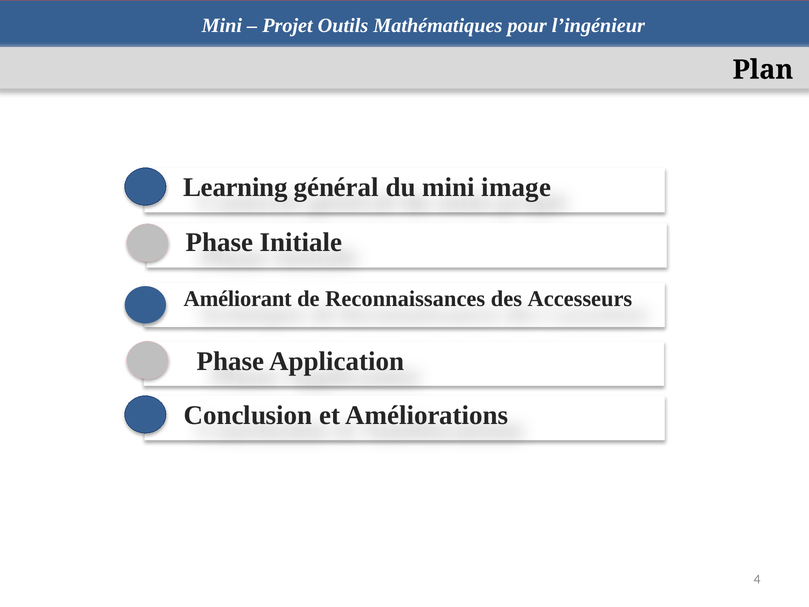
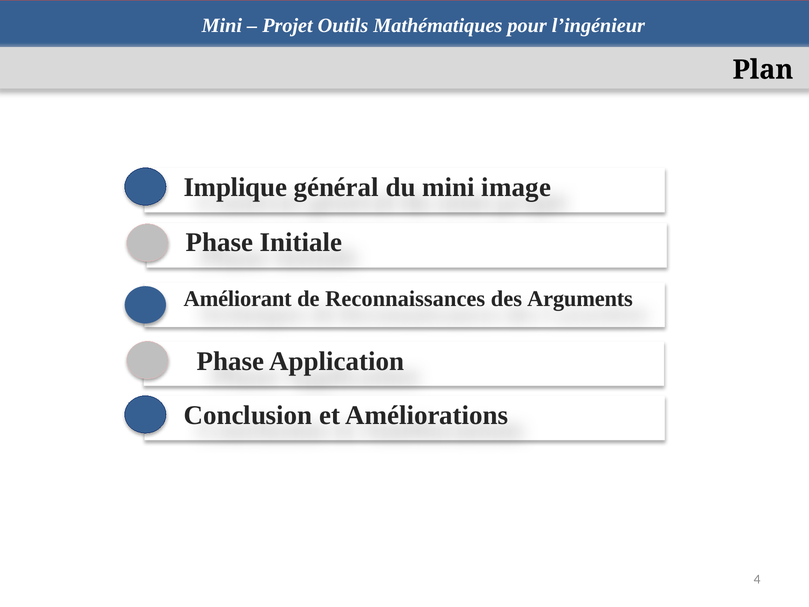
Learning: Learning -> Implique (235, 187)
Accesseurs: Accesseurs -> Arguments (580, 299)
